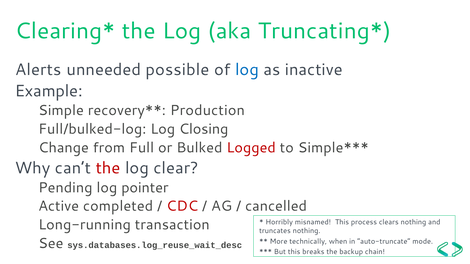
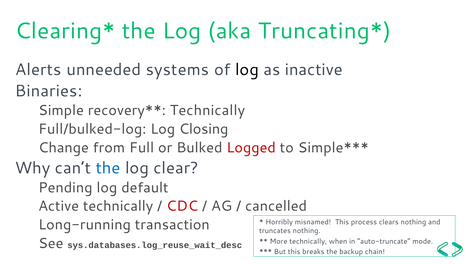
possible: possible -> systems (177, 70)
log colour: blue -> black (247, 70)
Example: Example -> Binaries (49, 91)
Production: Production -> Technically (207, 111)
the colour: red -> blue (108, 168)
pointer: pointer -> default (145, 188)
Active completed: completed -> technically (118, 206)
